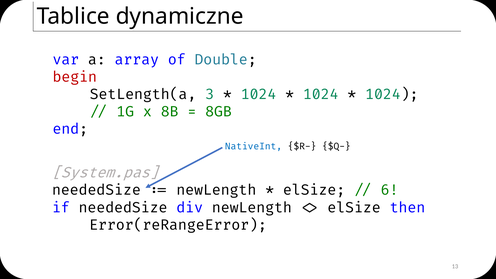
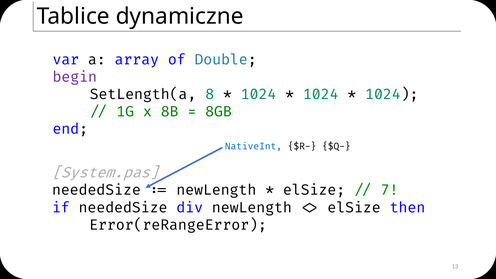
begin colour: red -> purple (75, 77)
3: 3 -> 8 (210, 94)
6: 6 -> 7 (390, 190)
